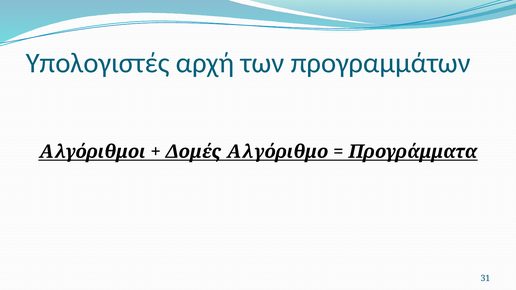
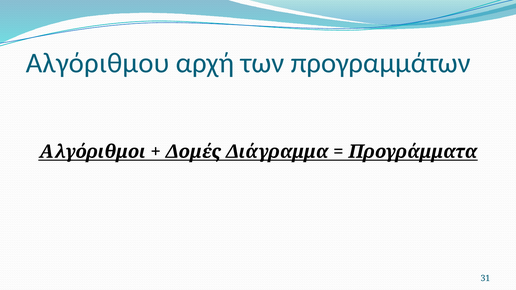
Υπολογιστές: Υπολογιστές -> Αλγόριθμου (98, 63)
Αλγόριθμο: Αλγόριθμο -> Διάγραμμα (277, 152)
